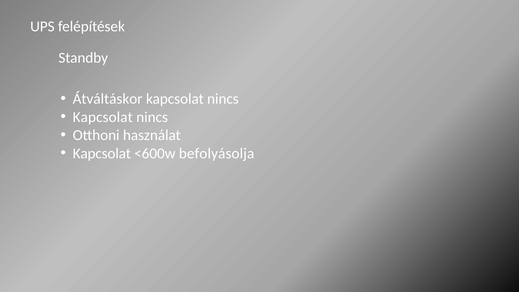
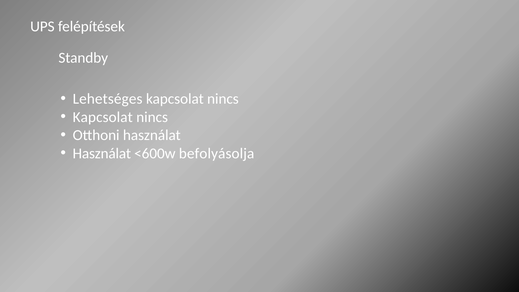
Átváltáskor: Átváltáskor -> Lehetséges (108, 99)
Kapcsolat: Kapcsolat -> Használat (102, 153)
